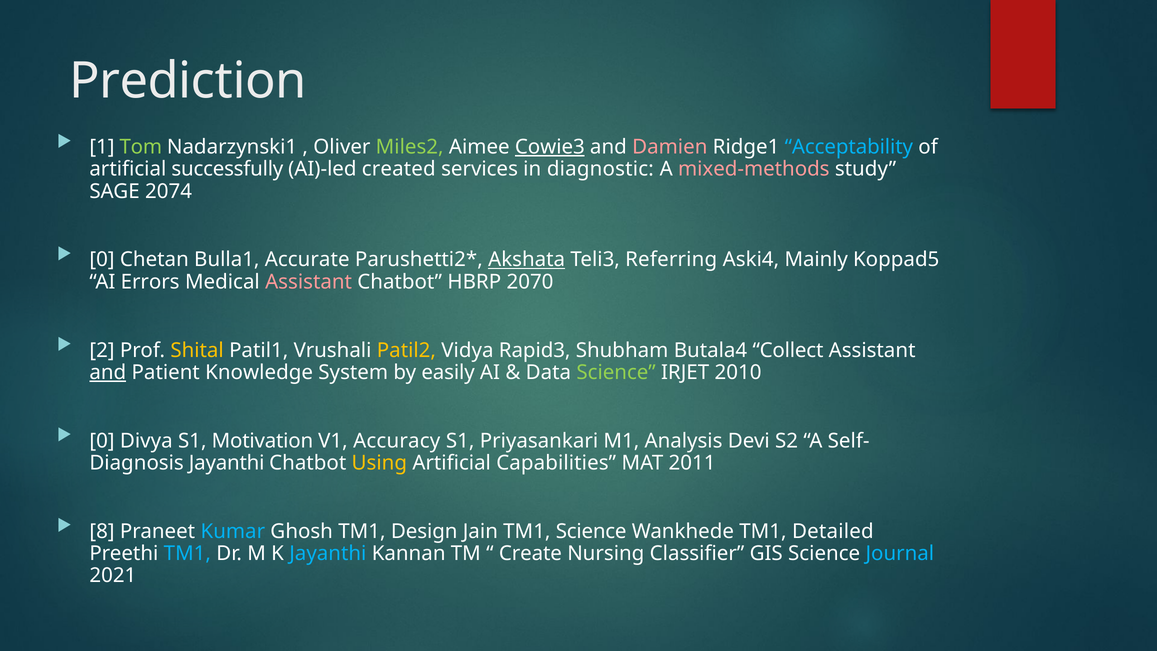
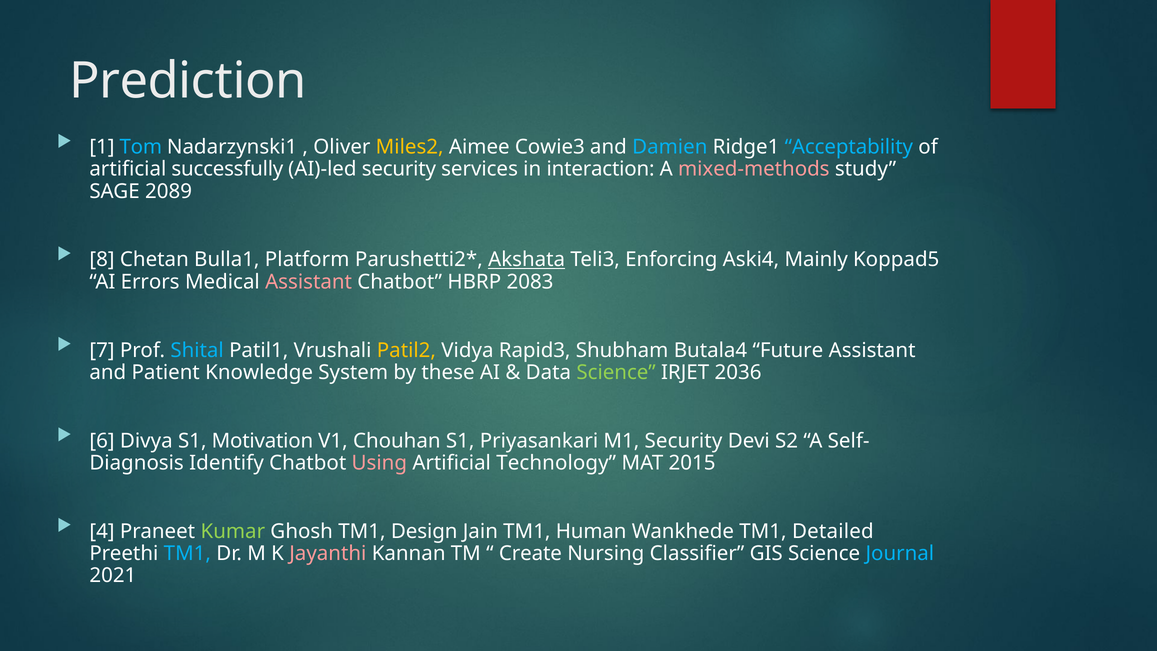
Tom colour: light green -> light blue (141, 147)
Miles2 colour: light green -> yellow (410, 147)
Cowie3 underline: present -> none (550, 147)
Damien colour: pink -> light blue (670, 147)
AI)-led created: created -> security (399, 169)
diagnostic: diagnostic -> interaction (601, 169)
2074: 2074 -> 2089 (169, 191)
0: 0 -> 8 (102, 260)
Accurate: Accurate -> Platform (307, 260)
Referring: Referring -> Enforcing (671, 260)
2070: 2070 -> 2083 (530, 282)
2: 2 -> 7 (102, 350)
Shital colour: yellow -> light blue (197, 350)
Collect: Collect -> Future (788, 350)
and underline: present -> none (108, 372)
easily: easily -> these (448, 372)
2010: 2010 -> 2036 (738, 372)
0: 0 -> 6 (102, 441)
Accuracy: Accuracy -> Chouhan (397, 441)
M1 Analysis: Analysis -> Security (683, 441)
Jayanthi: Jayanthi -> Identify (227, 463)
Using colour: yellow -> pink (379, 463)
Capabilities: Capabilities -> Technology (556, 463)
2011: 2011 -> 2015 (692, 463)
8: 8 -> 4 (102, 531)
Kumar colour: light blue -> light green (233, 531)
TM1 Science: Science -> Human (591, 531)
Jayanthi colour: light blue -> pink (328, 553)
